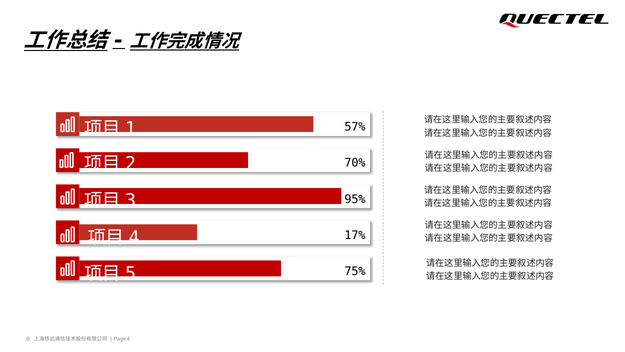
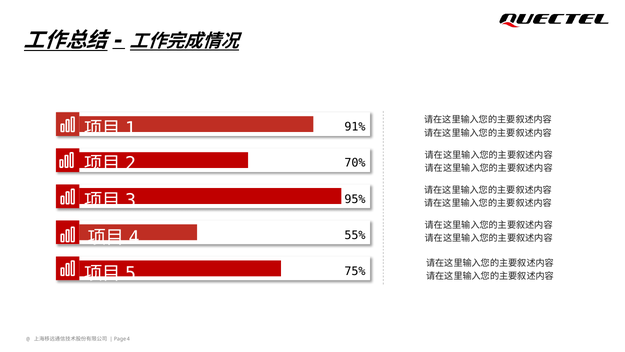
57%: 57% -> 91% (355, 127)
17%: 17% -> 55% (355, 235)
